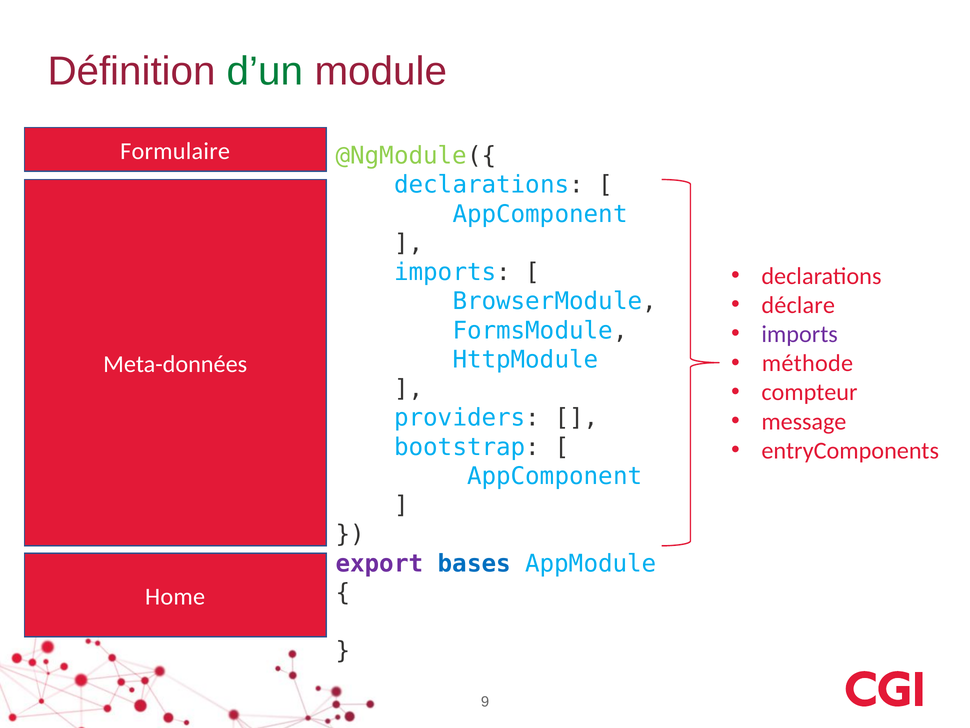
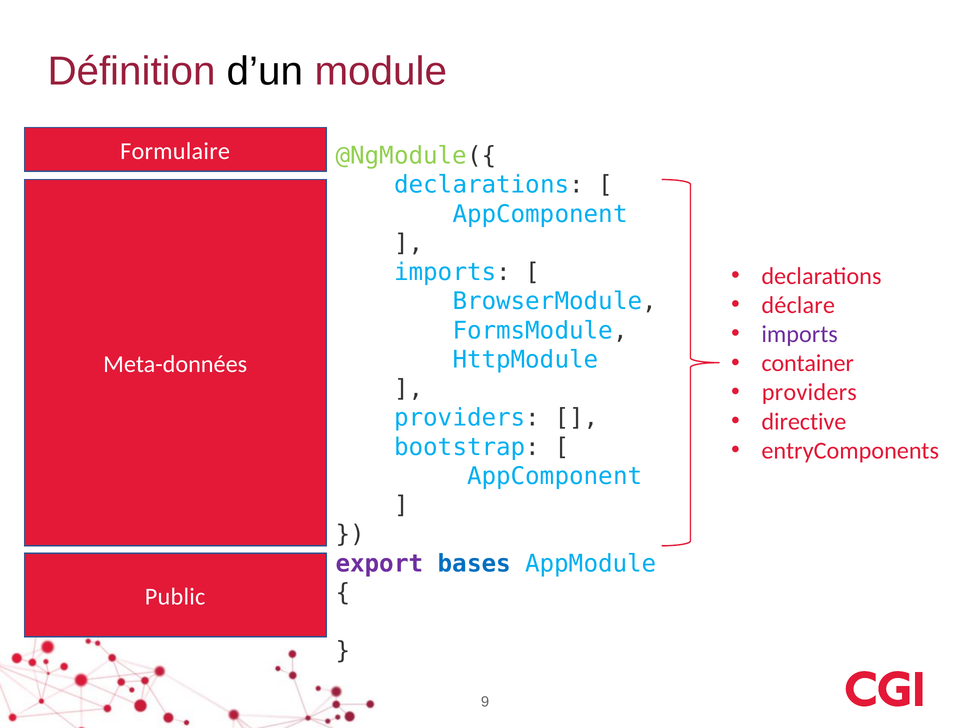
d’un colour: green -> black (265, 71)
méthode: méthode -> container (808, 363)
compteur: compteur -> providers (809, 392)
message: message -> directive (804, 421)
Home: Home -> Public (175, 596)
